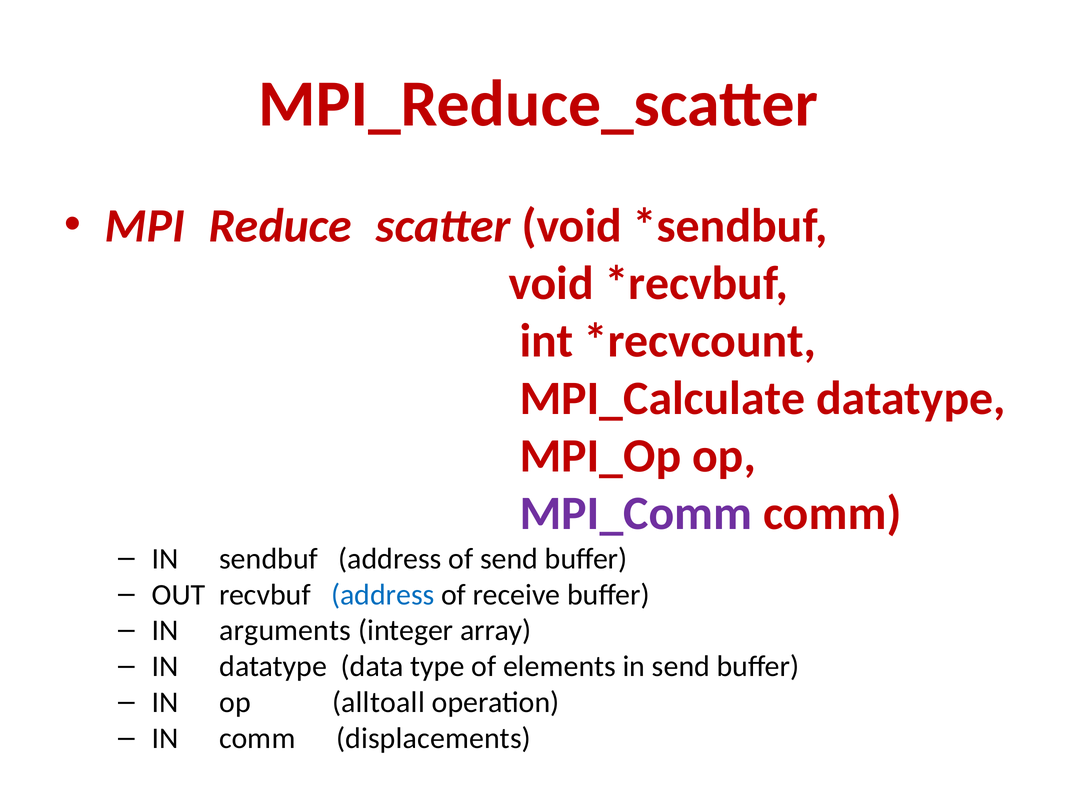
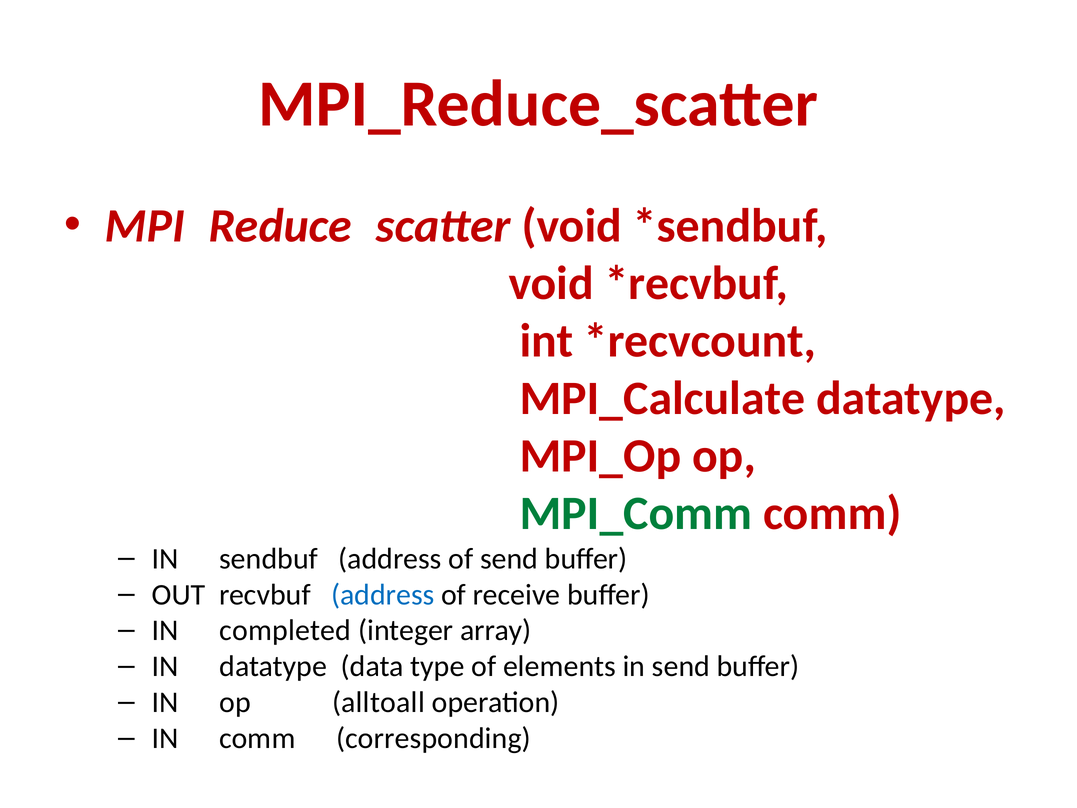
MPI_Comm colour: purple -> green (636, 513)
arguments: arguments -> completed (285, 630)
displacements: displacements -> corresponding (434, 738)
